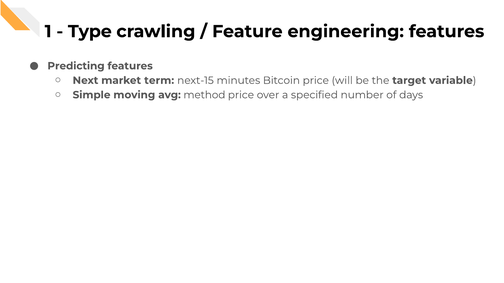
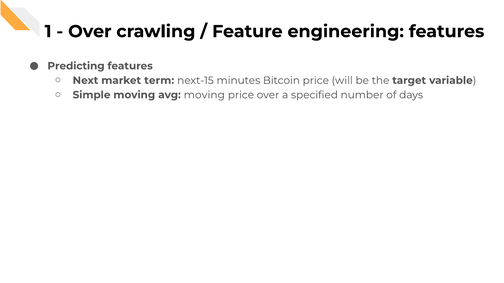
Type: Type -> Over (90, 32)
avg method: method -> moving (204, 95)
